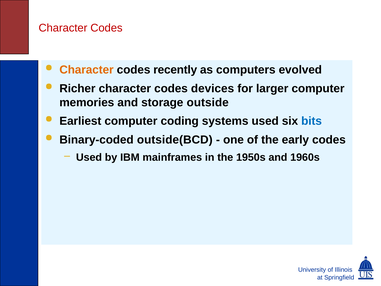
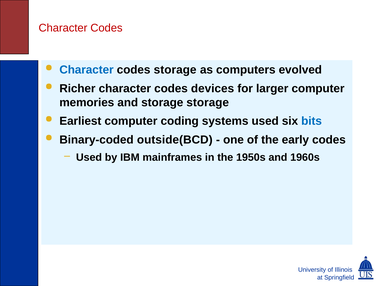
Character colour: orange -> blue (87, 70)
codes recently: recently -> storage (175, 70)
storage outside: outside -> storage (208, 102)
